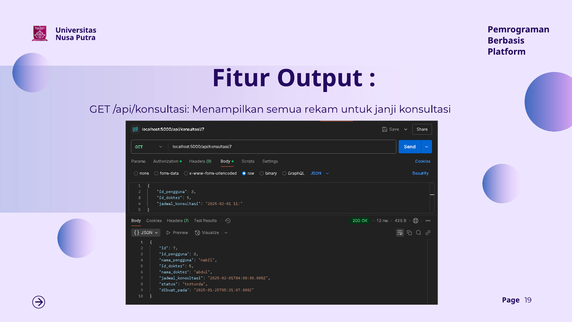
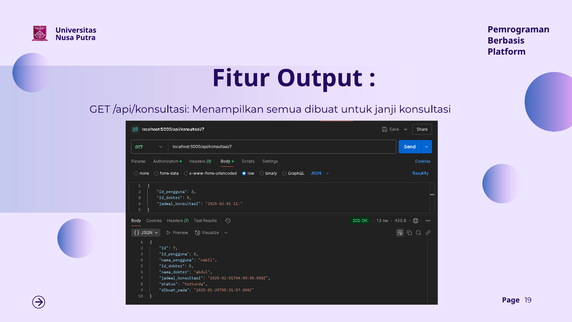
rekam: rekam -> dibuat (321, 109)
